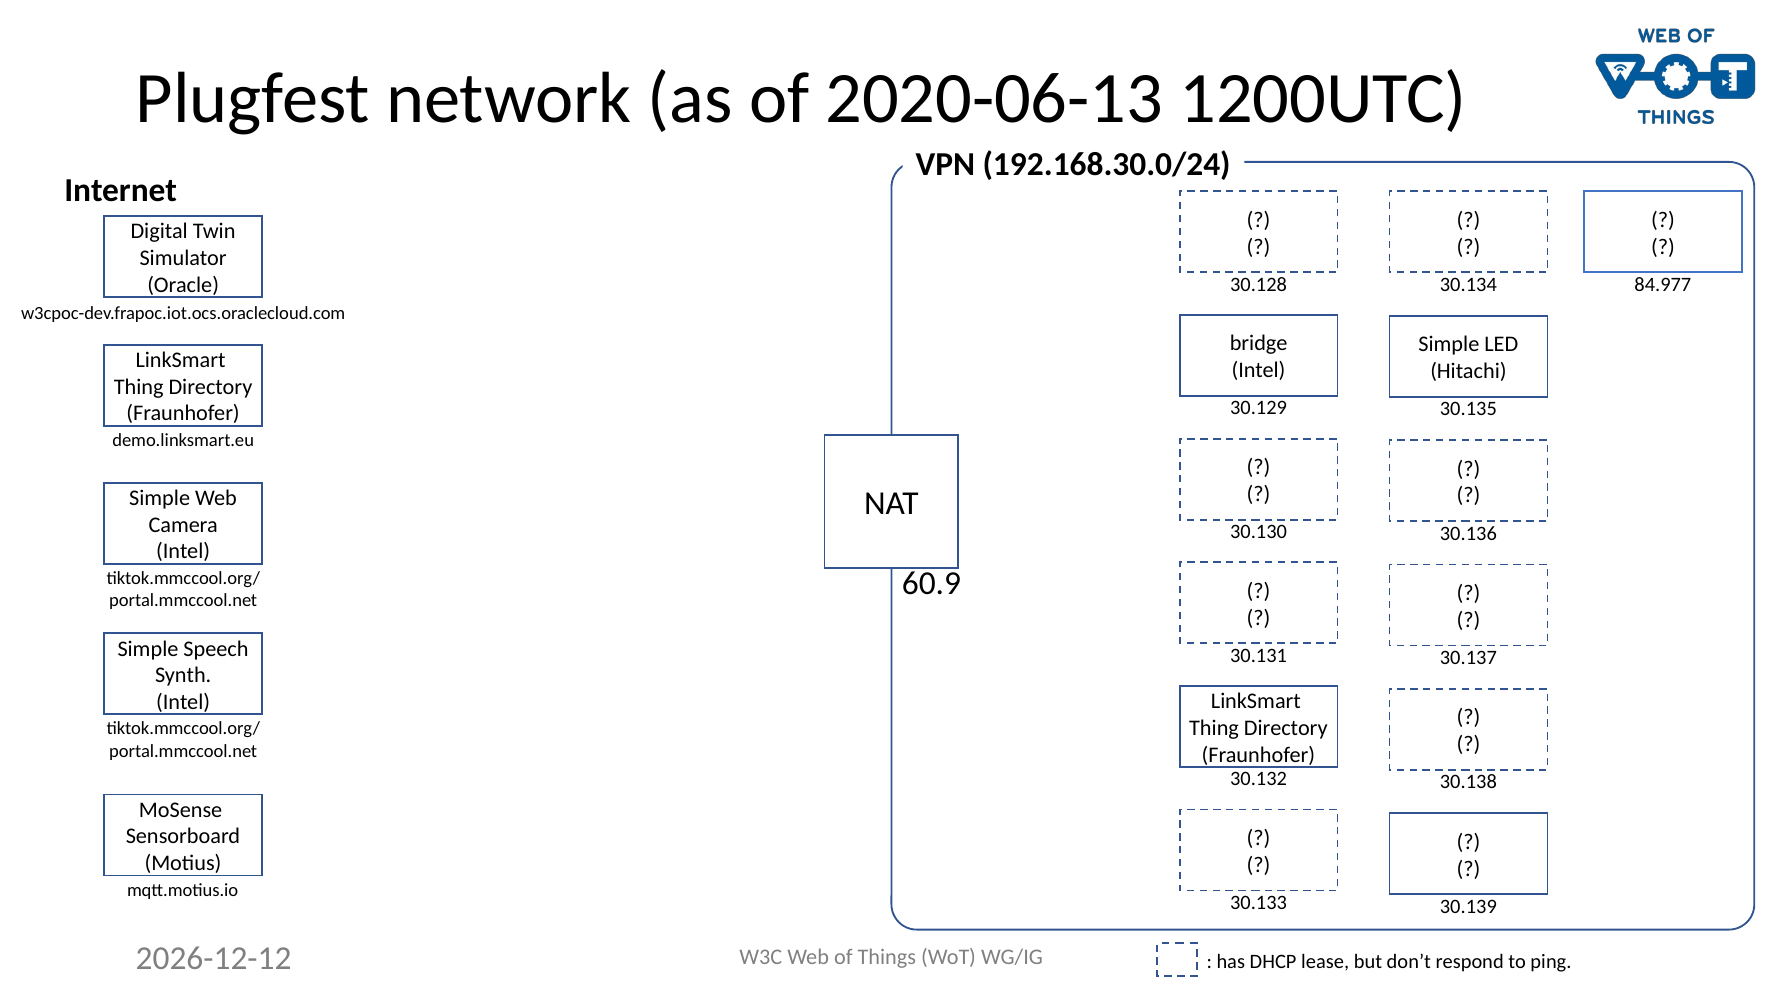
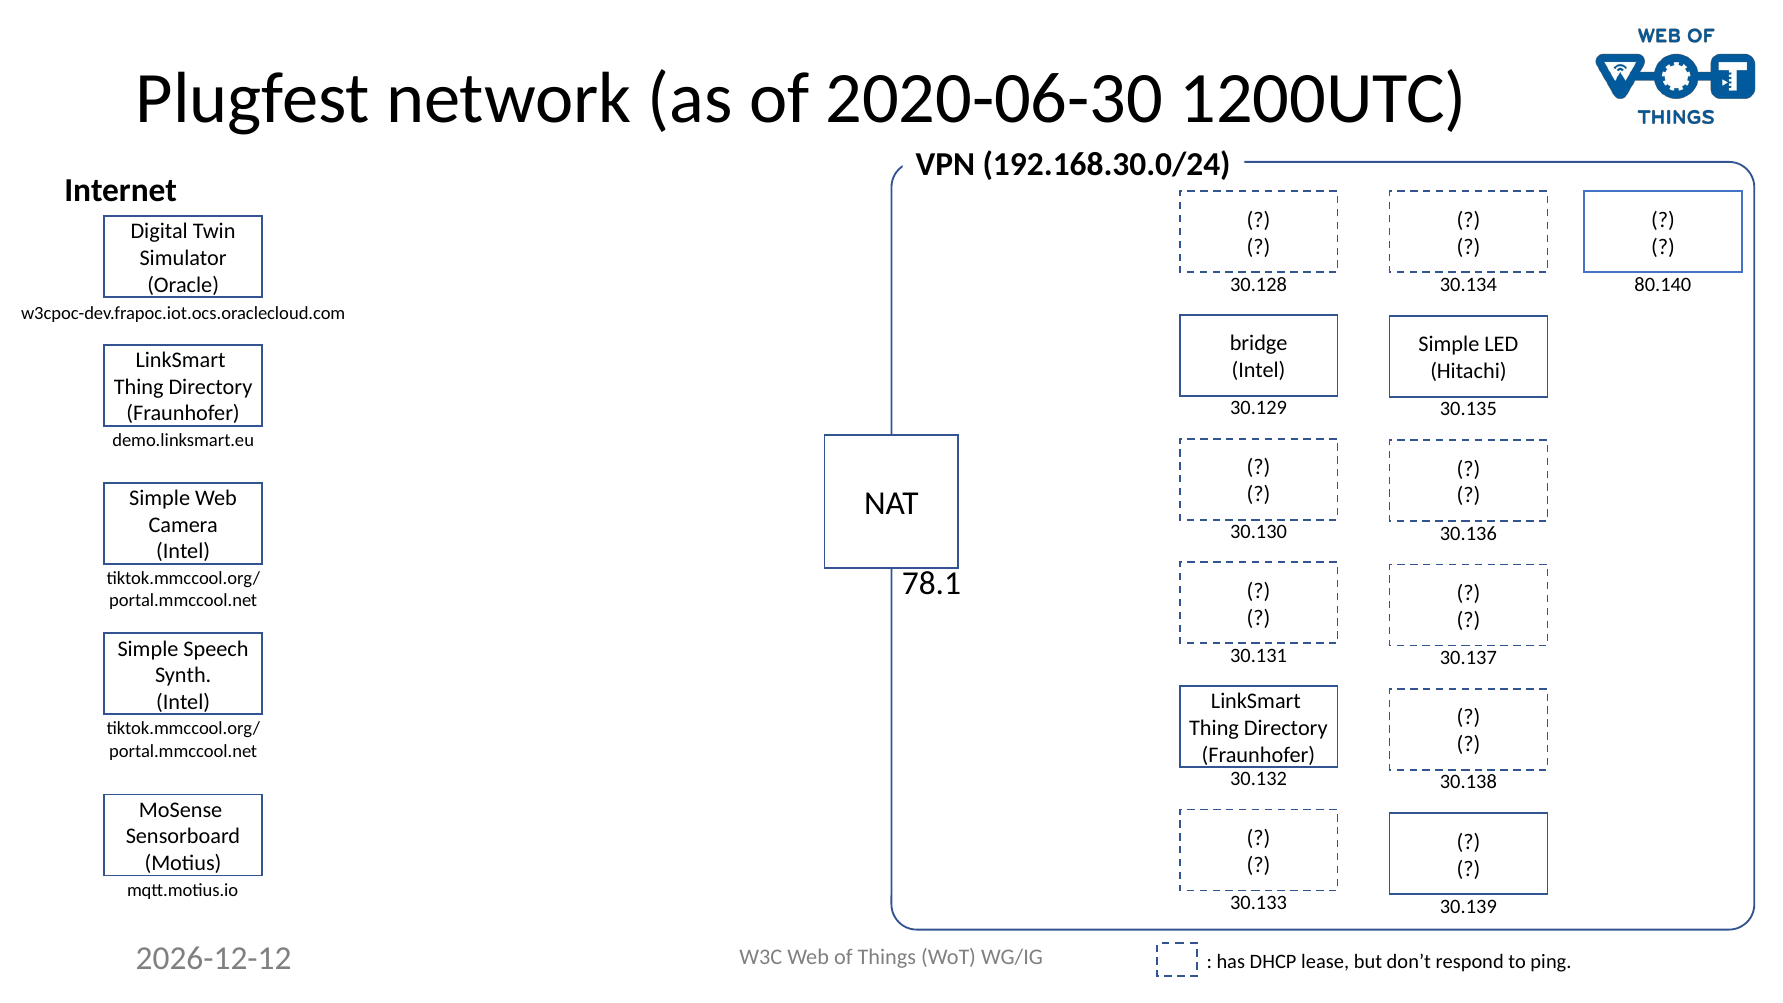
2020-06-13: 2020-06-13 -> 2020-06-30 (994, 99)
84.977: 84.977 -> 80.140 (1663, 284)
60.9: 60.9 -> 78.1 (931, 583)
